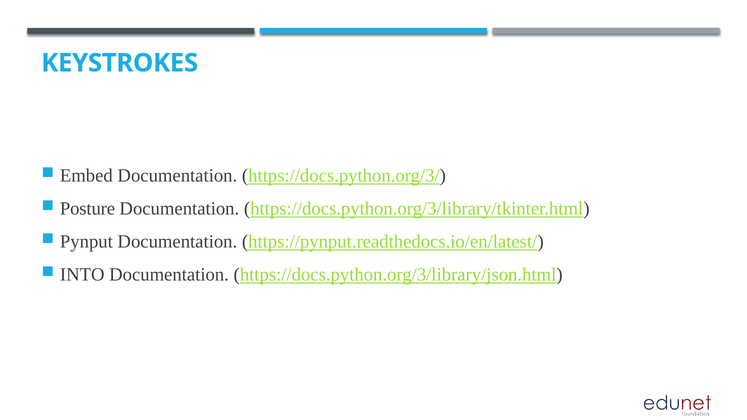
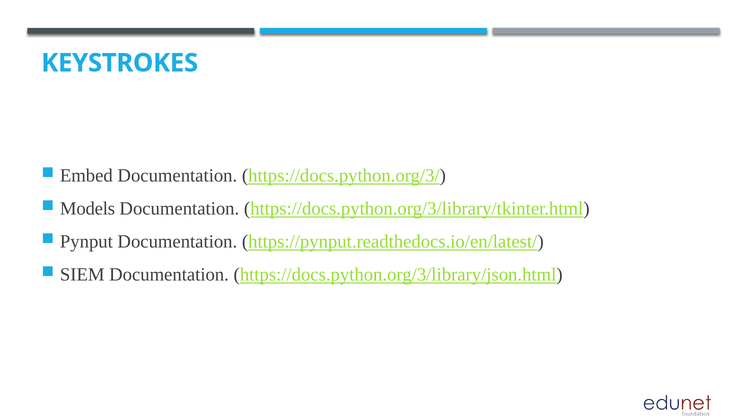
Posture: Posture -> Models (88, 209)
INTO: INTO -> SIEM (82, 275)
